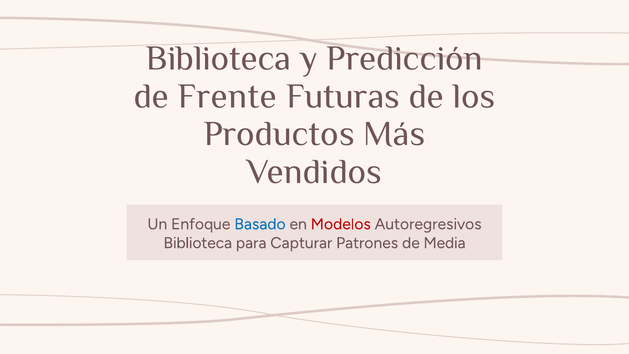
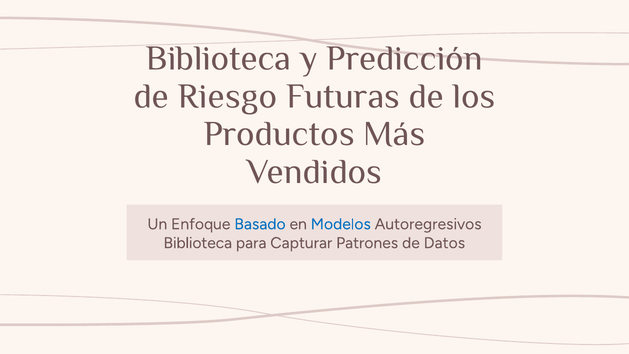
Frente: Frente -> Riesgo (227, 96)
Modelos colour: red -> blue (341, 224)
Media: Media -> Datos (444, 243)
